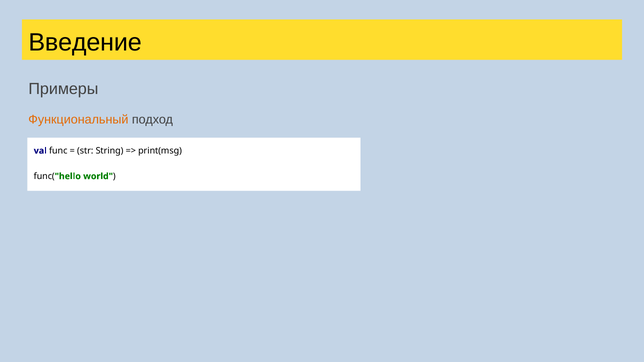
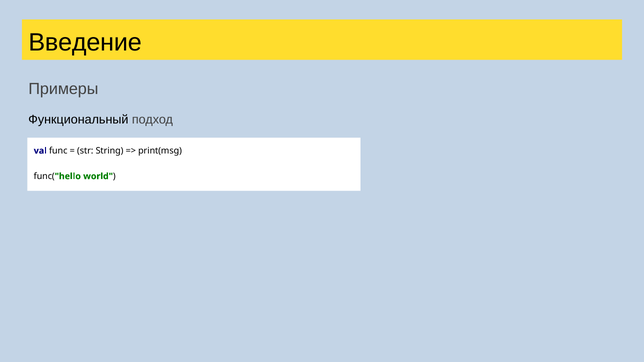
Функциональный colour: orange -> black (78, 120)
